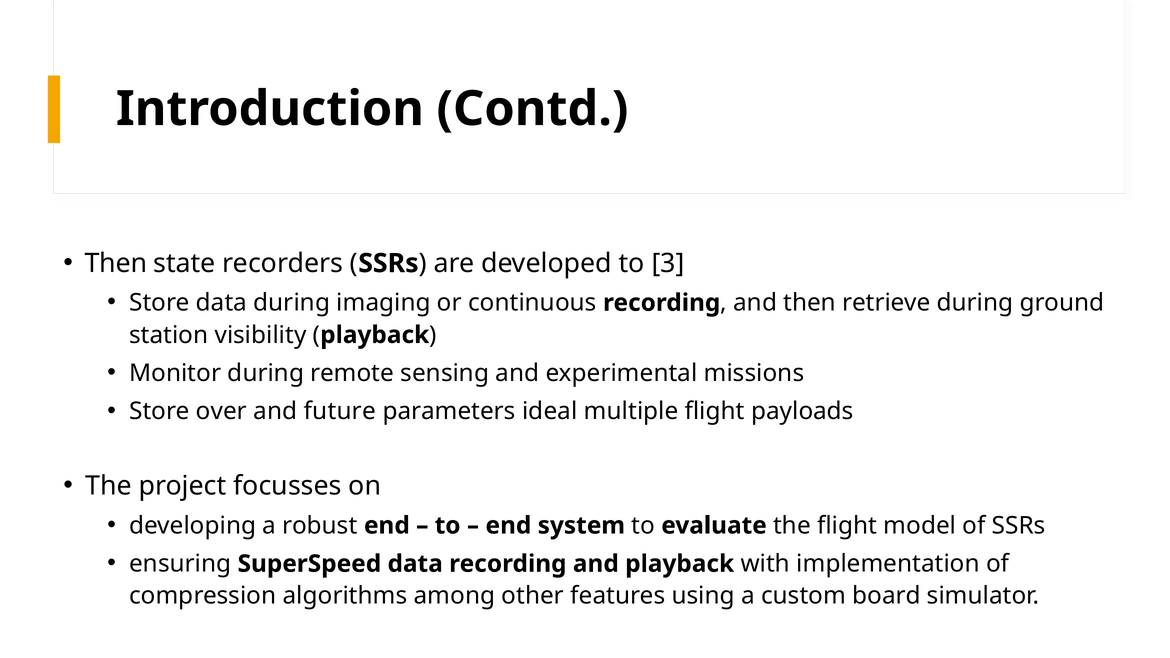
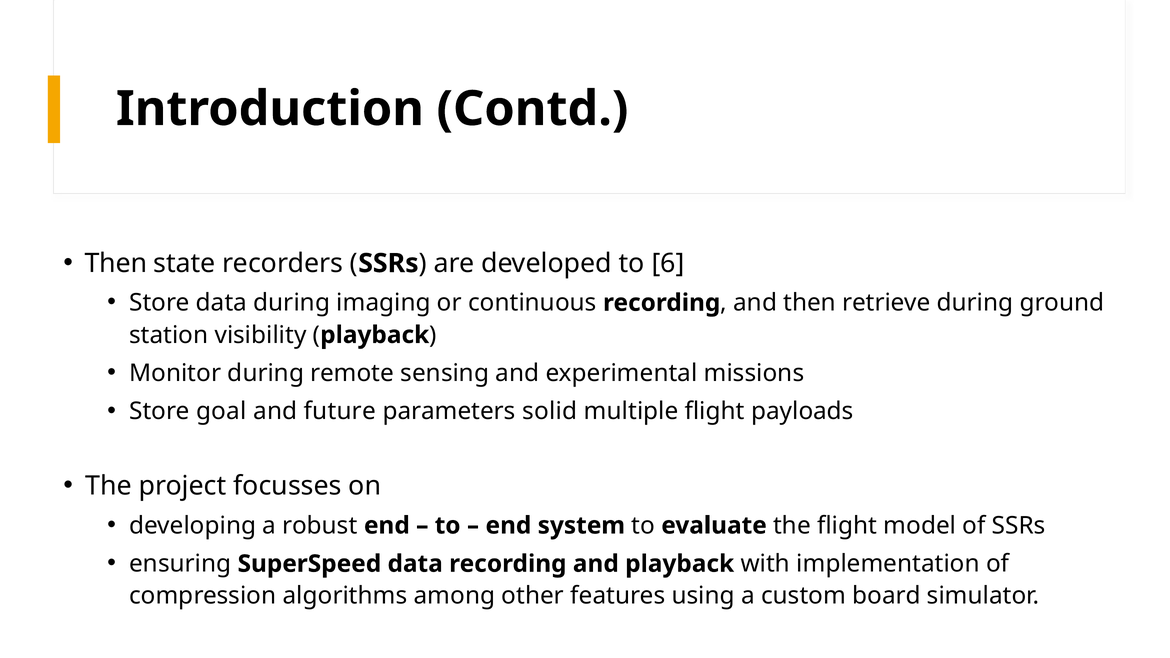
3: 3 -> 6 (668, 263)
over: over -> goal (221, 412)
ideal: ideal -> solid (550, 412)
